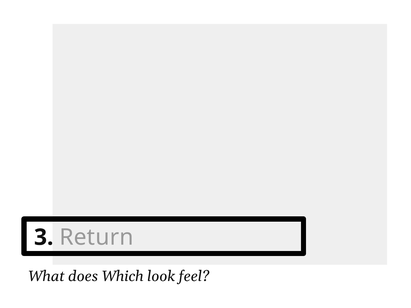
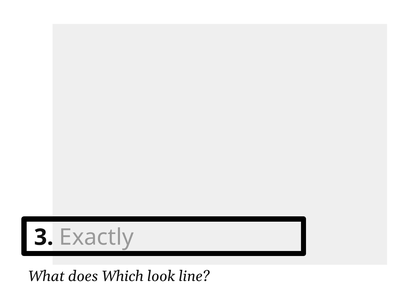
Return: Return -> Exactly (97, 238)
feel: feel -> line (194, 276)
